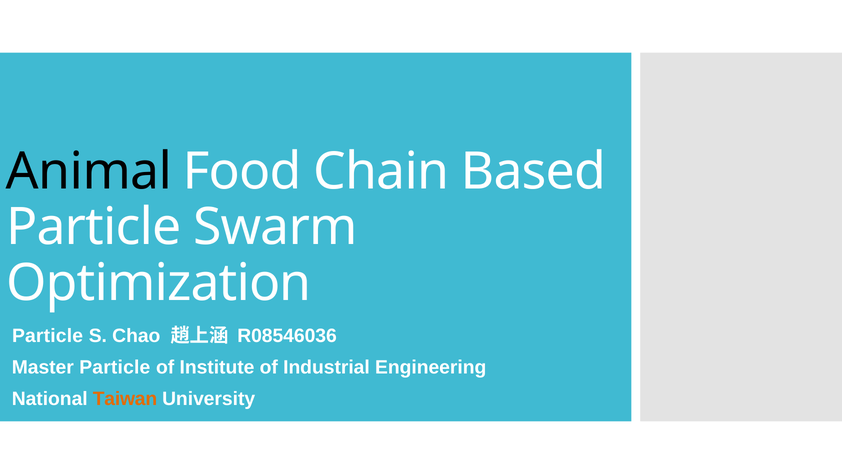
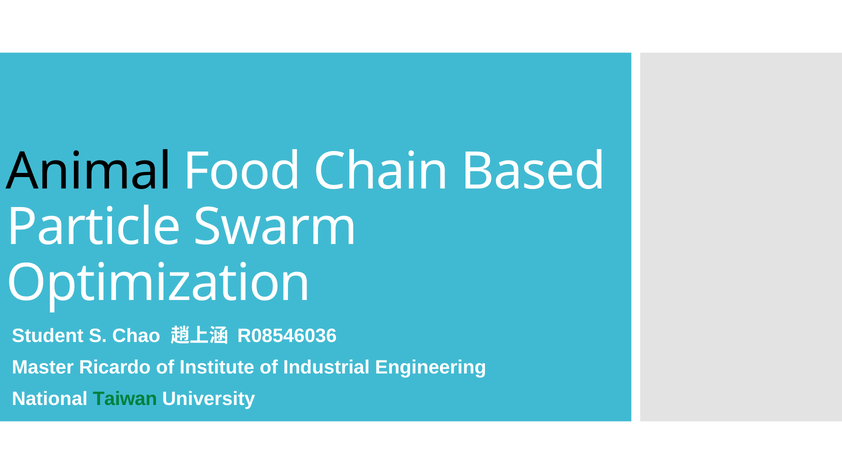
Particle: Particle -> Student (48, 336)
Master Particle: Particle -> Ricardo (115, 367)
Taiwan colour: orange -> green (125, 398)
